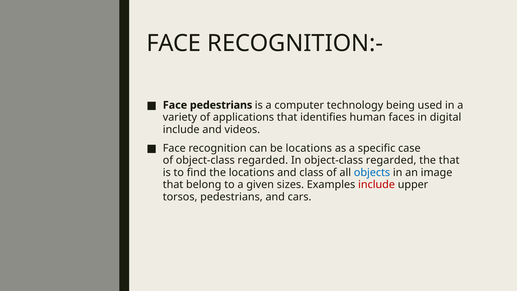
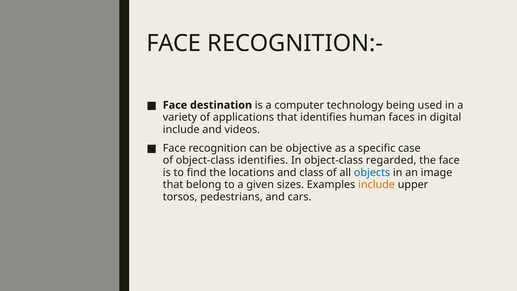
Face pedestrians: pedestrians -> destination (221, 105)
be locations: locations -> objective (309, 148)
of object-class regarded: regarded -> identifies (263, 160)
the that: that -> face (449, 160)
include colour: red -> orange (377, 185)
